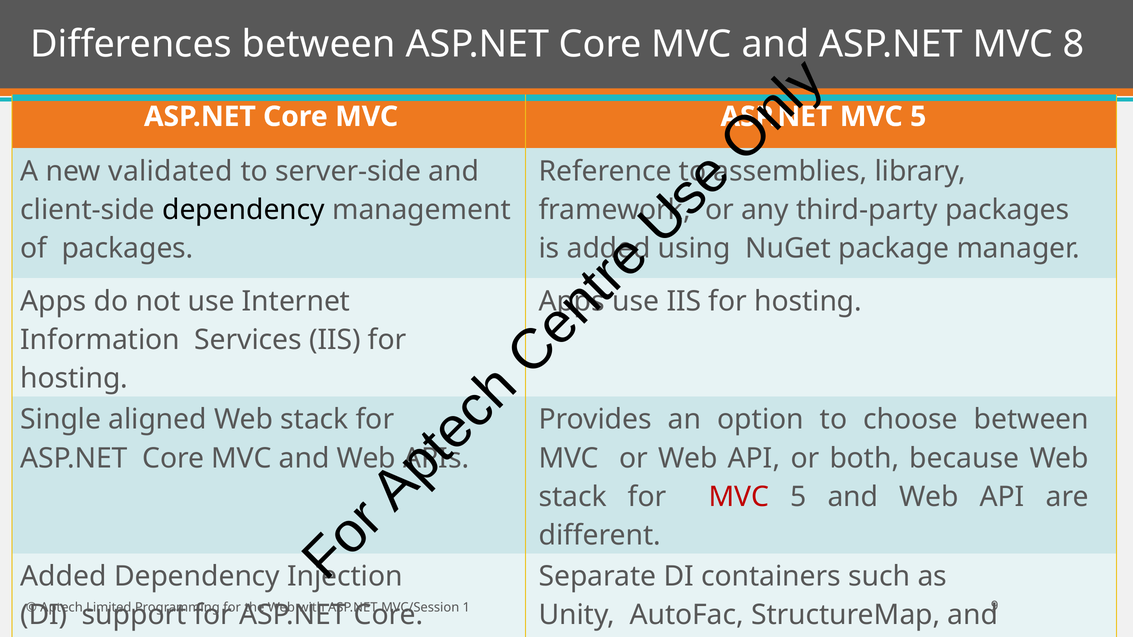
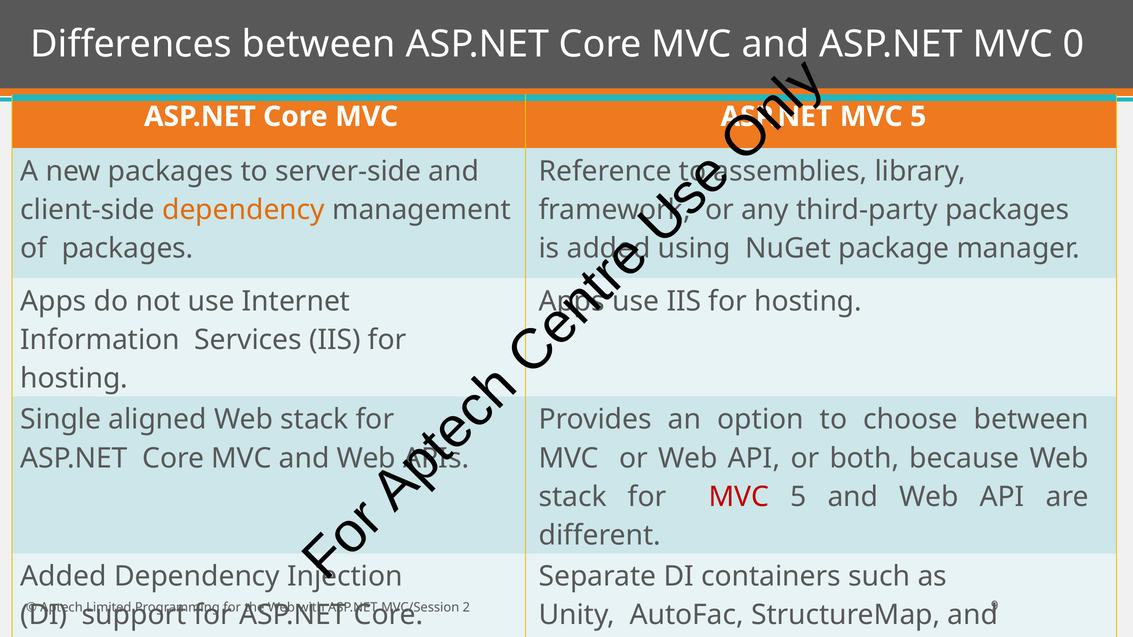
8: 8 -> 0 (1074, 44)
new validated: validated -> packages (171, 171)
dependency colour: black -> orange (244, 210)
1: 1 -> 2 (466, 608)
